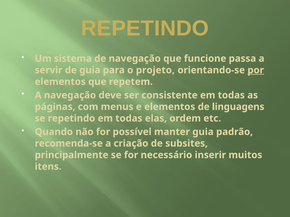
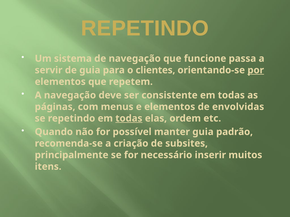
projeto: projeto -> clientes (155, 70)
linguagens: linguagens -> envolvidas (238, 107)
todas underline: none -> present (129, 119)
